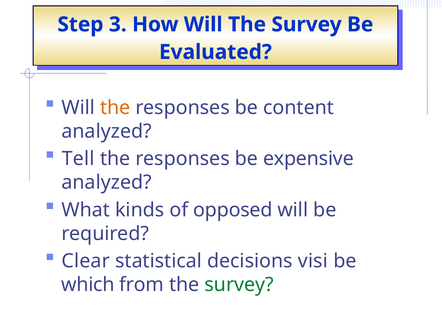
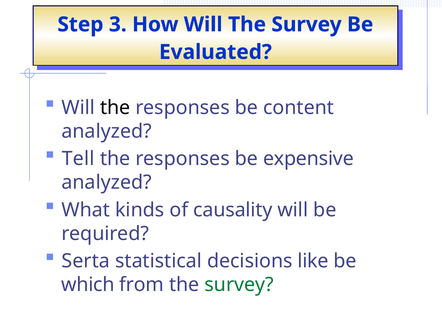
the colour: orange -> black (115, 107)
opposed: opposed -> causality (233, 210)
Clear: Clear -> Serta (86, 261)
visi: visi -> like (313, 261)
